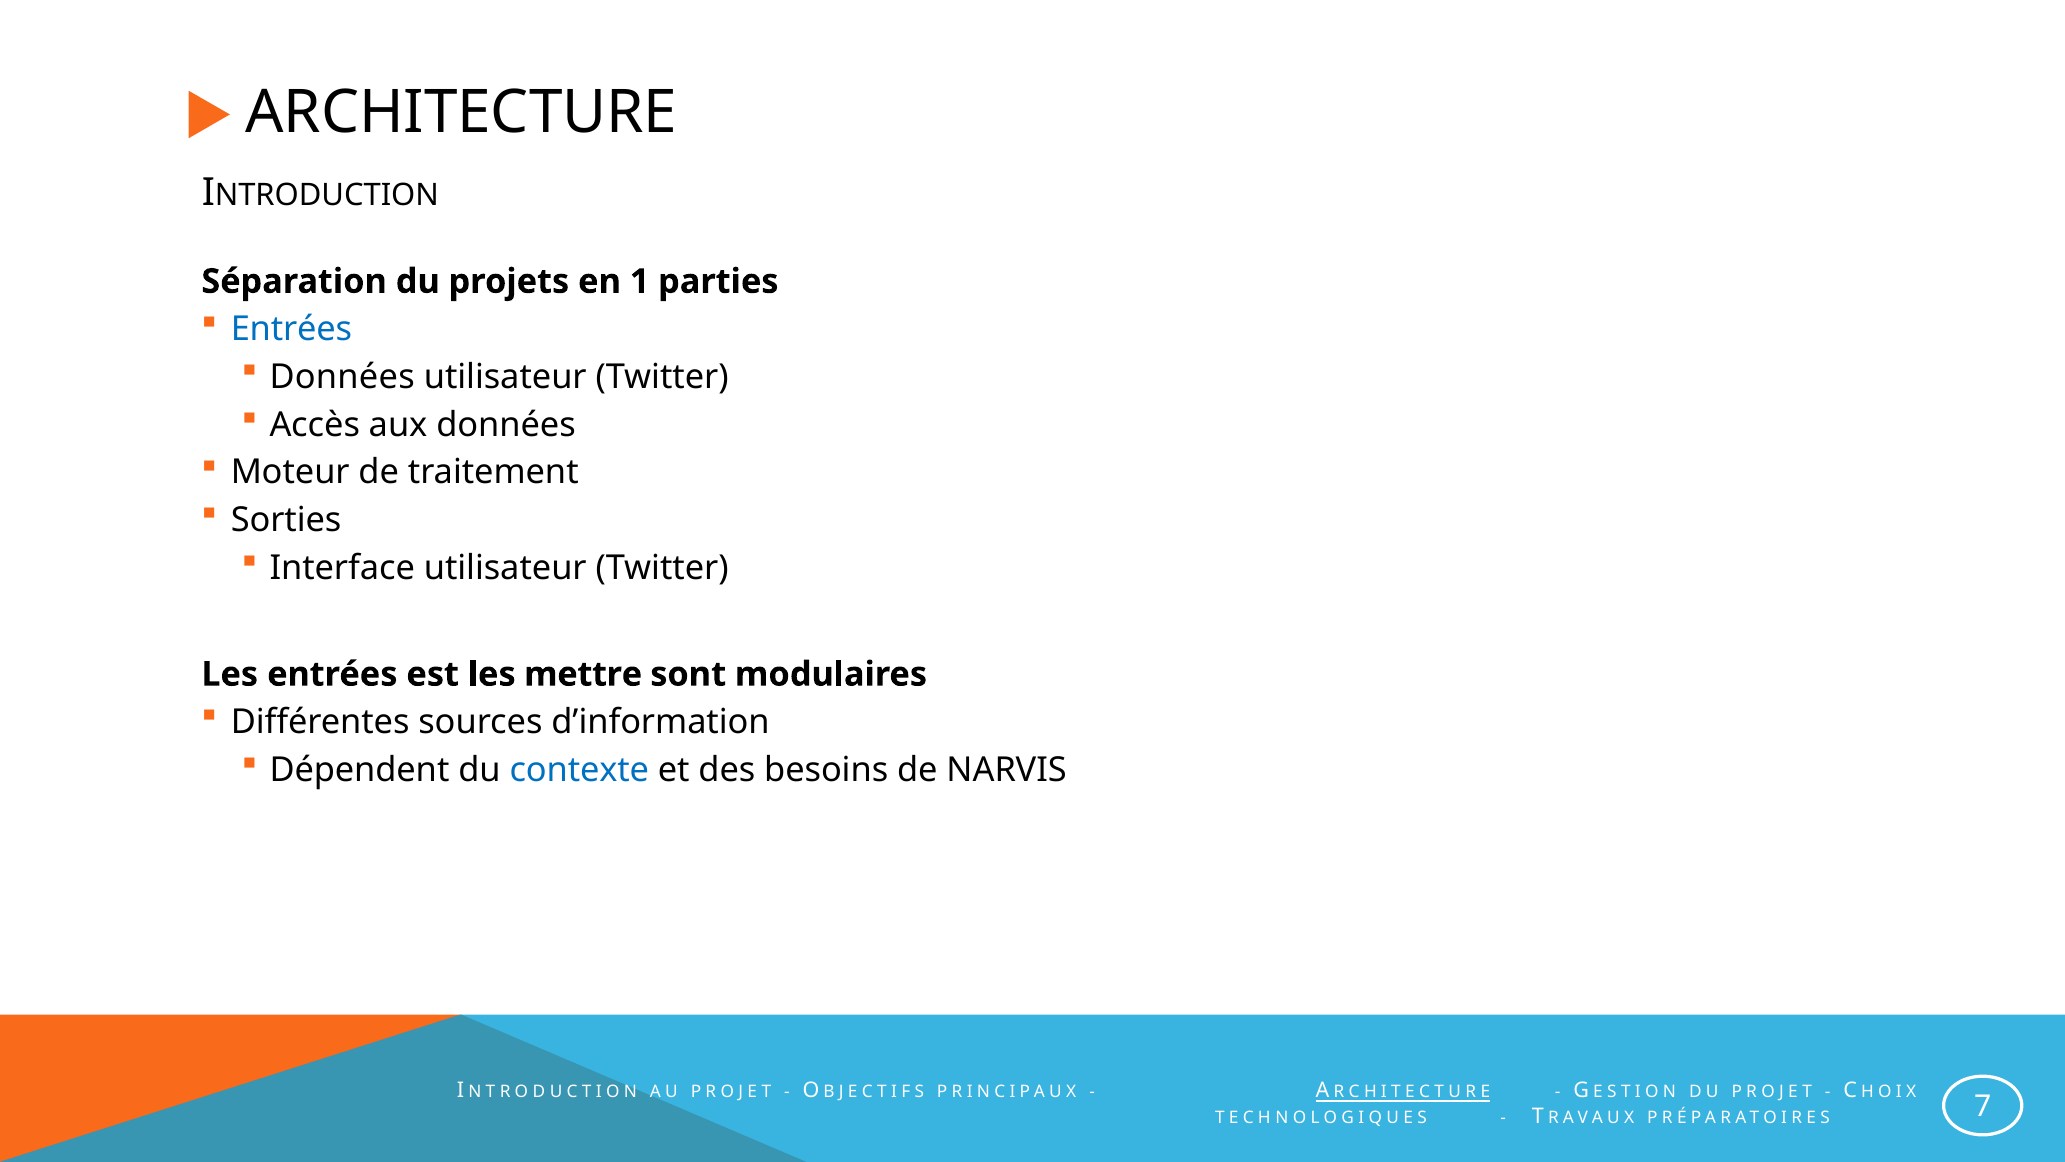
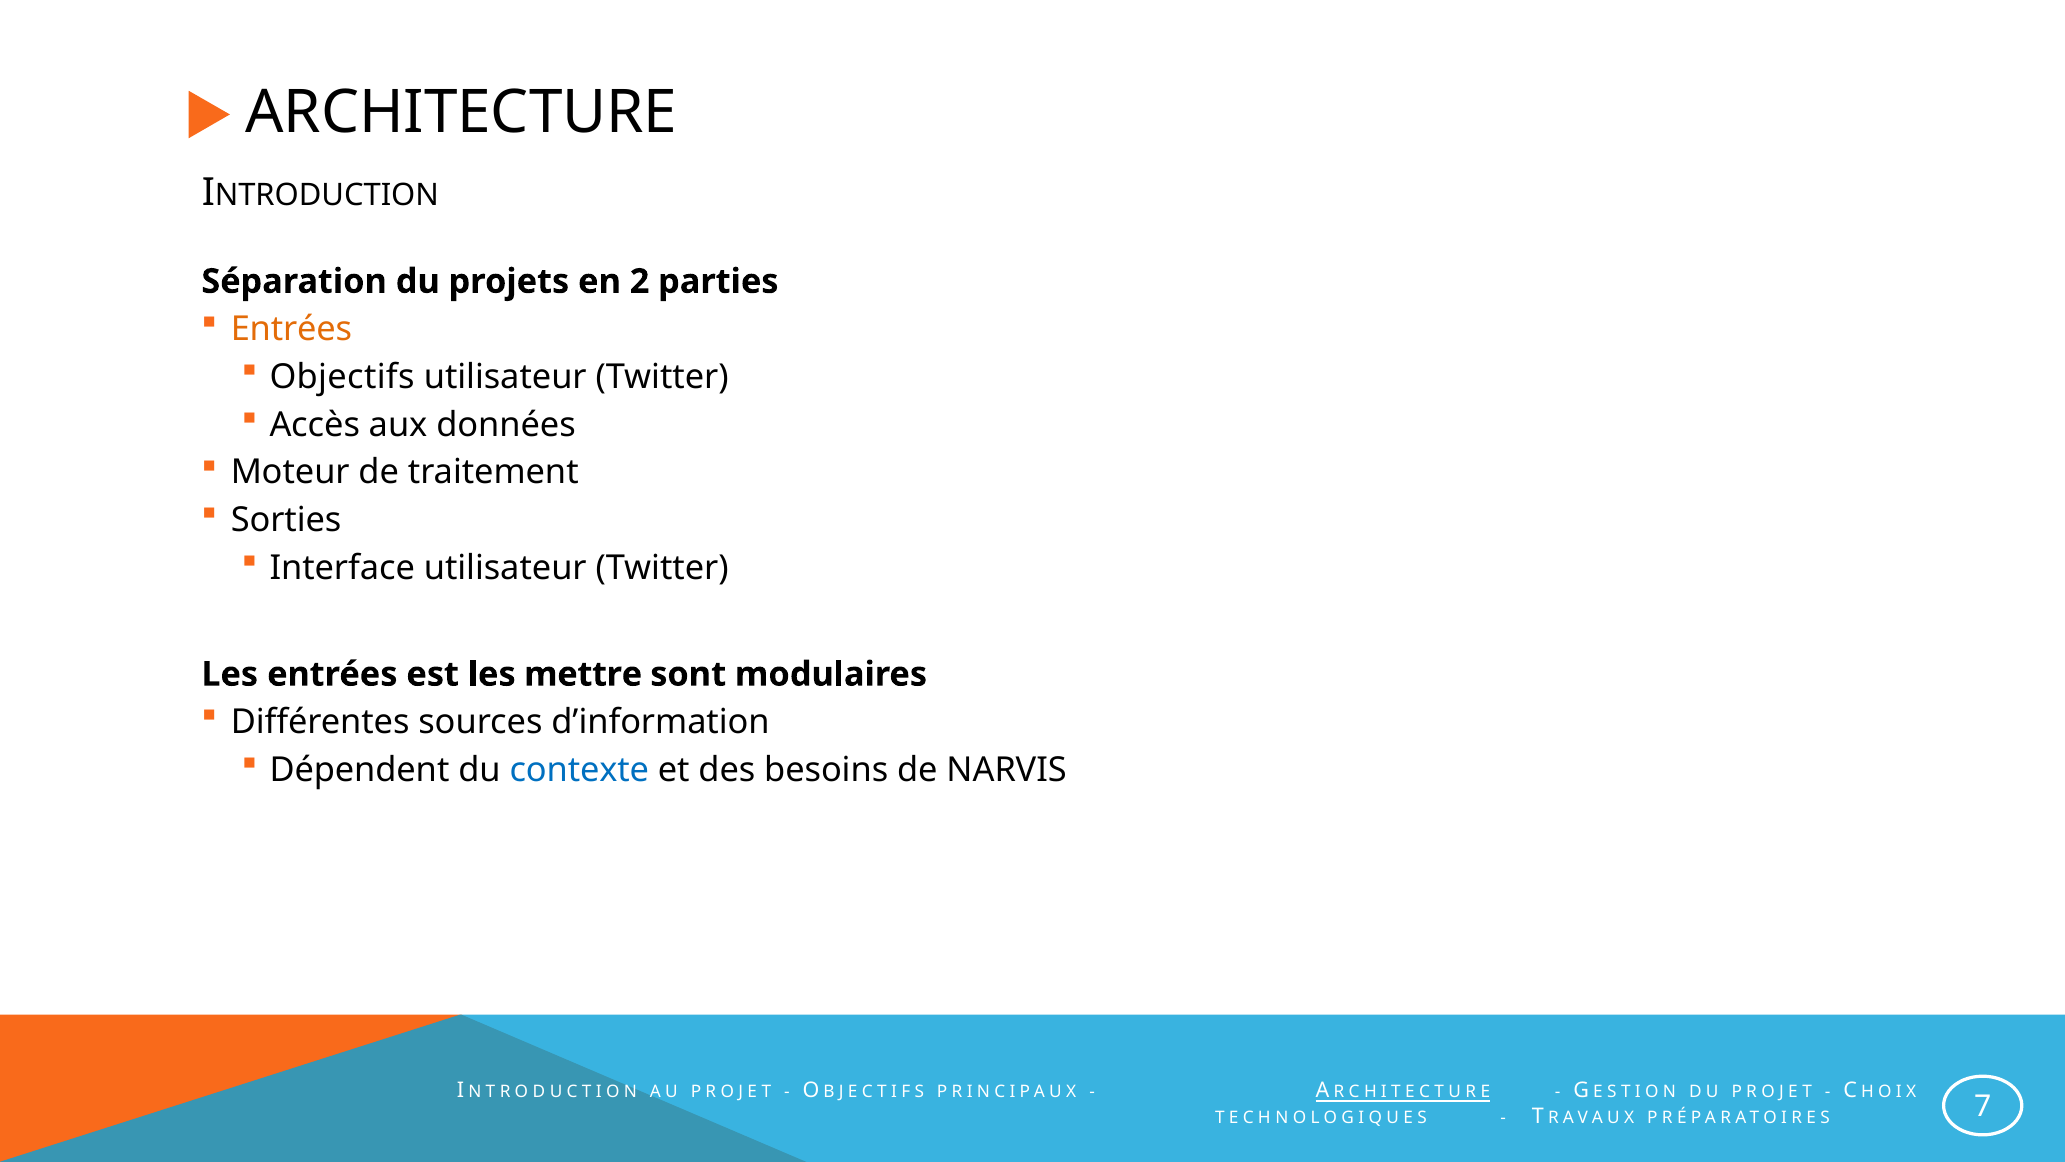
1: 1 -> 2 (640, 281)
Entrées colour: blue -> orange (291, 329)
Données: Données -> Objectifs (342, 377)
